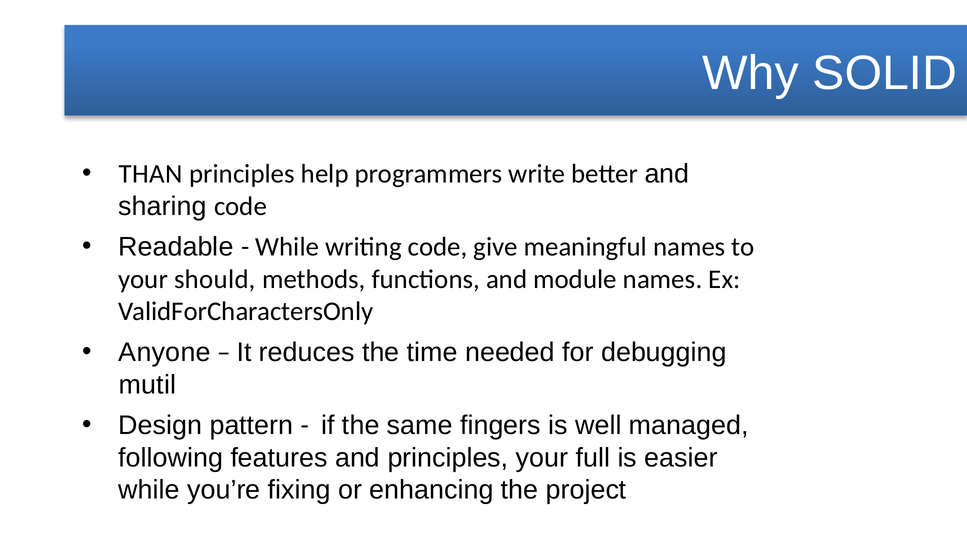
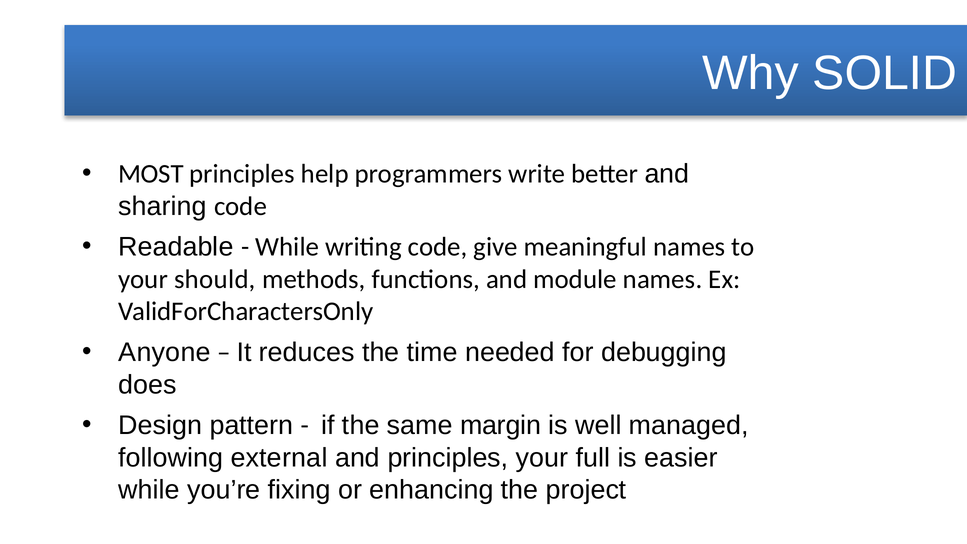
THAN: THAN -> MOST (151, 174)
mutil: mutil -> does (148, 385)
fingers: fingers -> margin (501, 425)
features: features -> external (279, 458)
